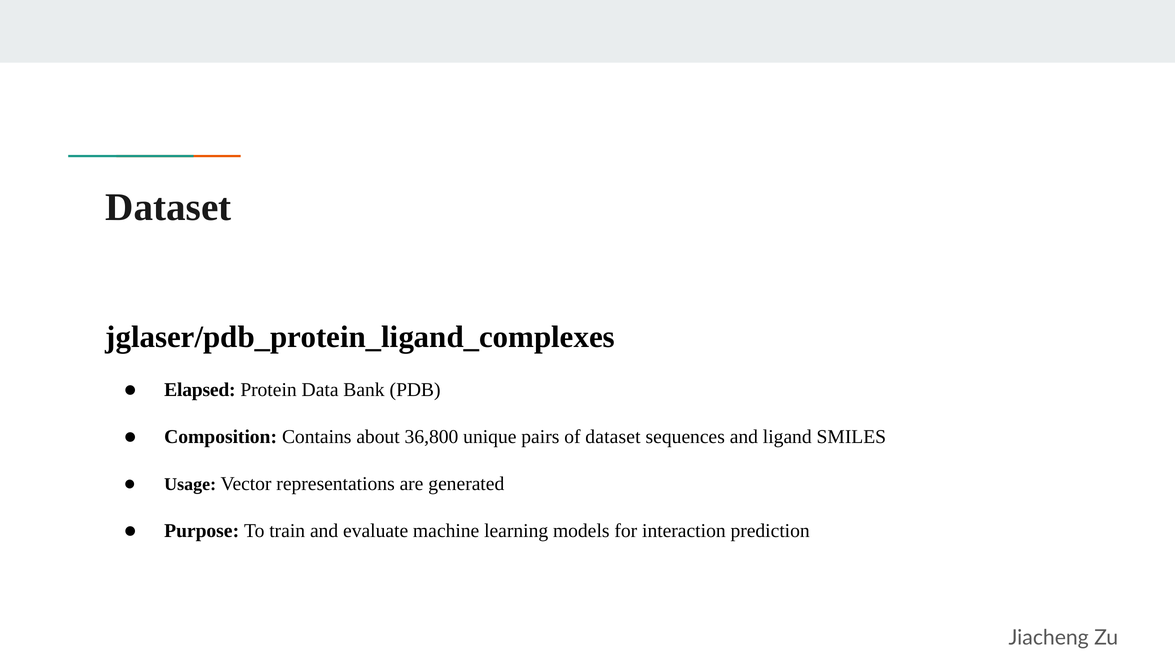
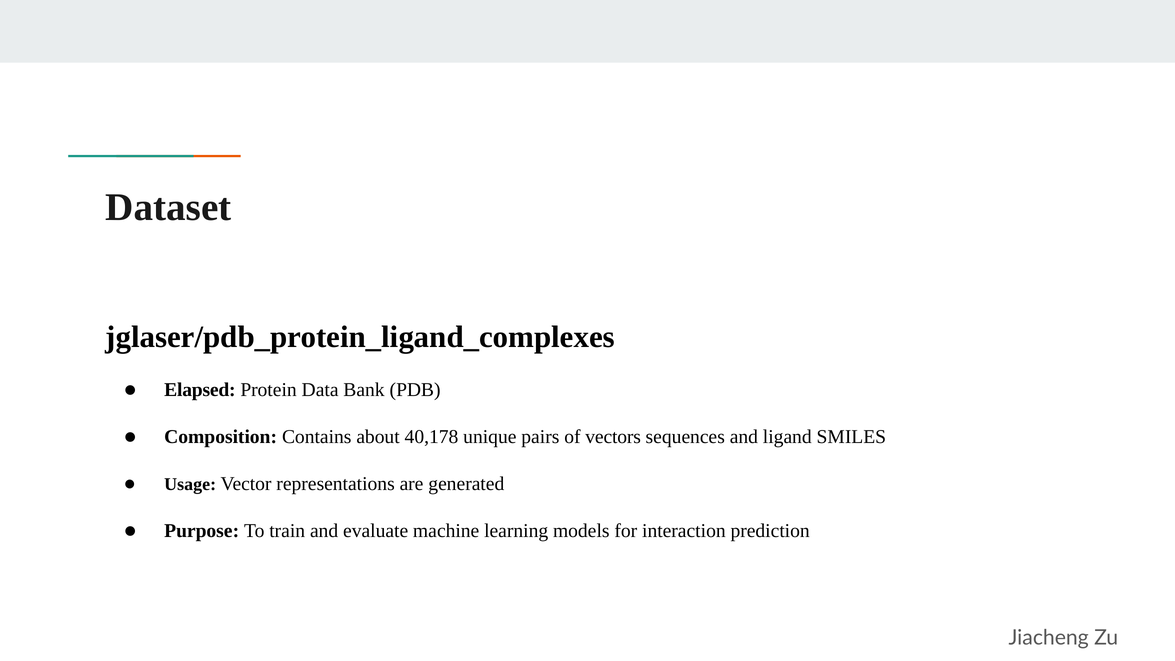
36,800: 36,800 -> 40,178 (432, 437)
of dataset: dataset -> vectors (613, 437)
